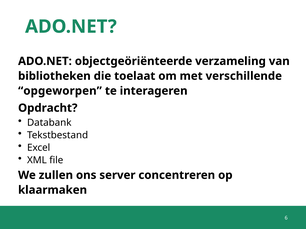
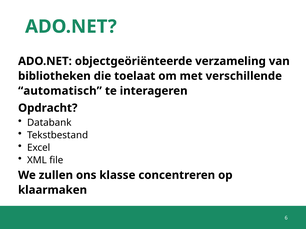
opgeworpen: opgeworpen -> automatisch (60, 91)
server: server -> klasse (117, 175)
